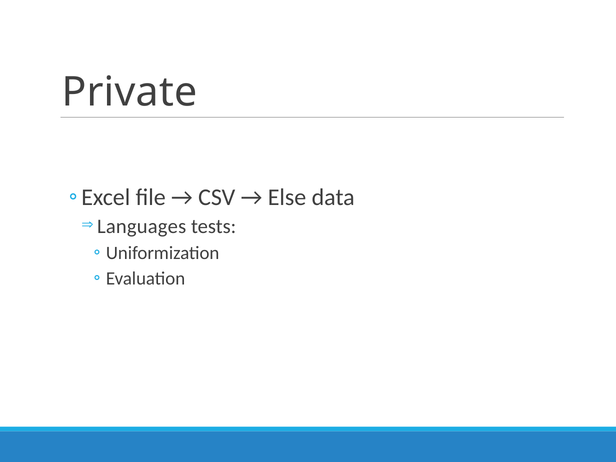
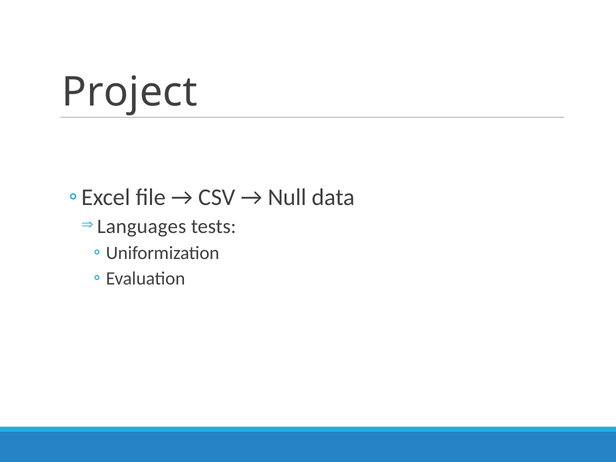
Private: Private -> Project (130, 92)
Else: Else -> Null (287, 197)
